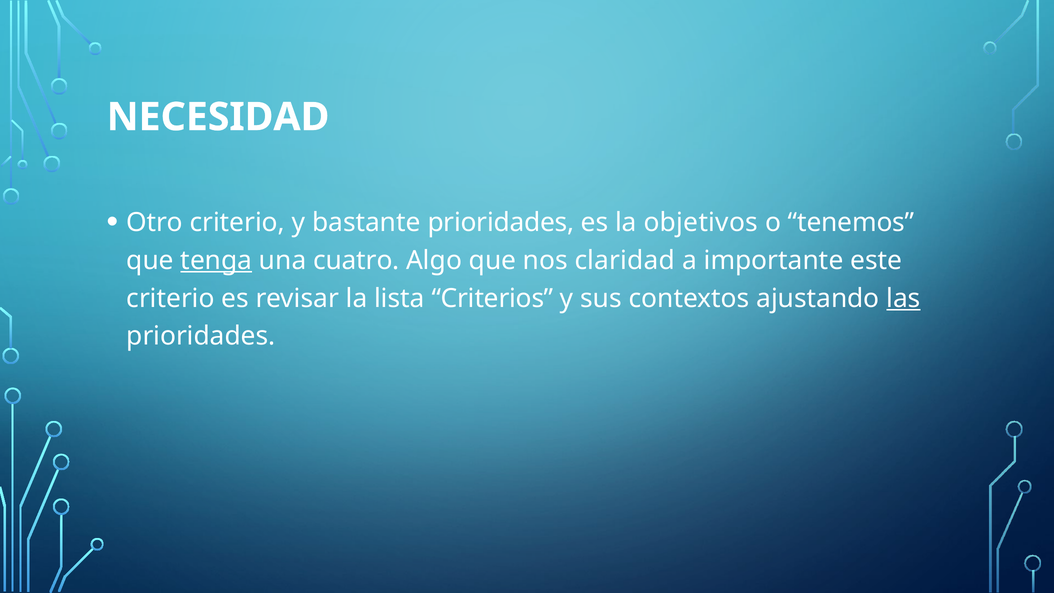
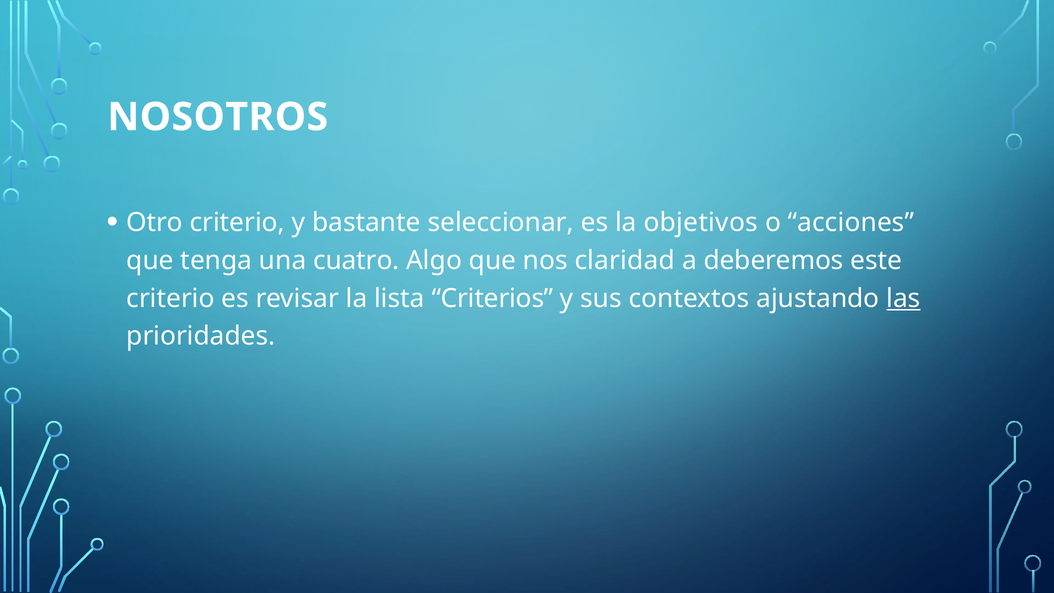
NECESIDAD: NECESIDAD -> NOSOTROS (218, 117)
bastante prioridades: prioridades -> seleccionar (501, 222)
tenemos: tenemos -> acciones (851, 222)
tenga underline: present -> none (216, 260)
importante: importante -> deberemos (774, 260)
